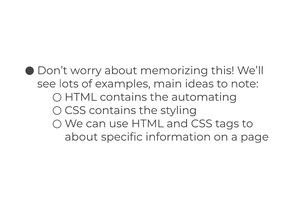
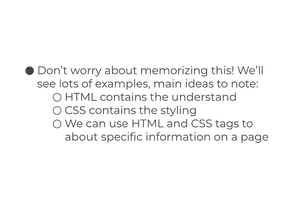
automating: automating -> understand (204, 97)
